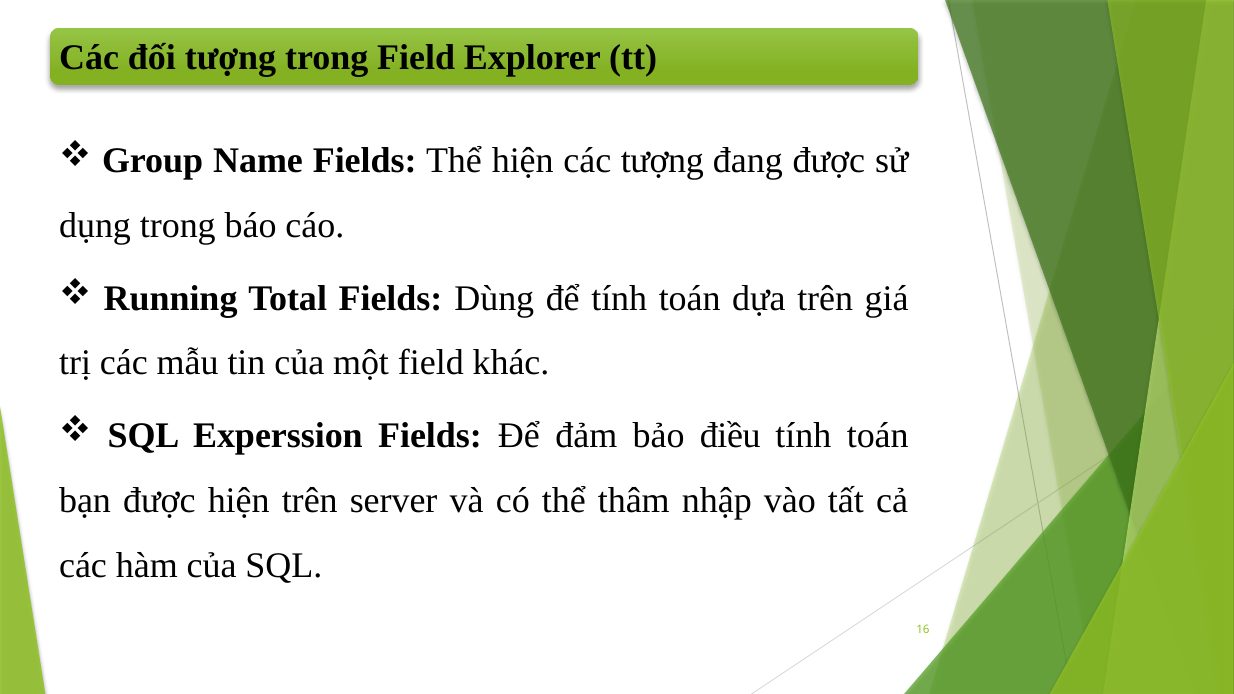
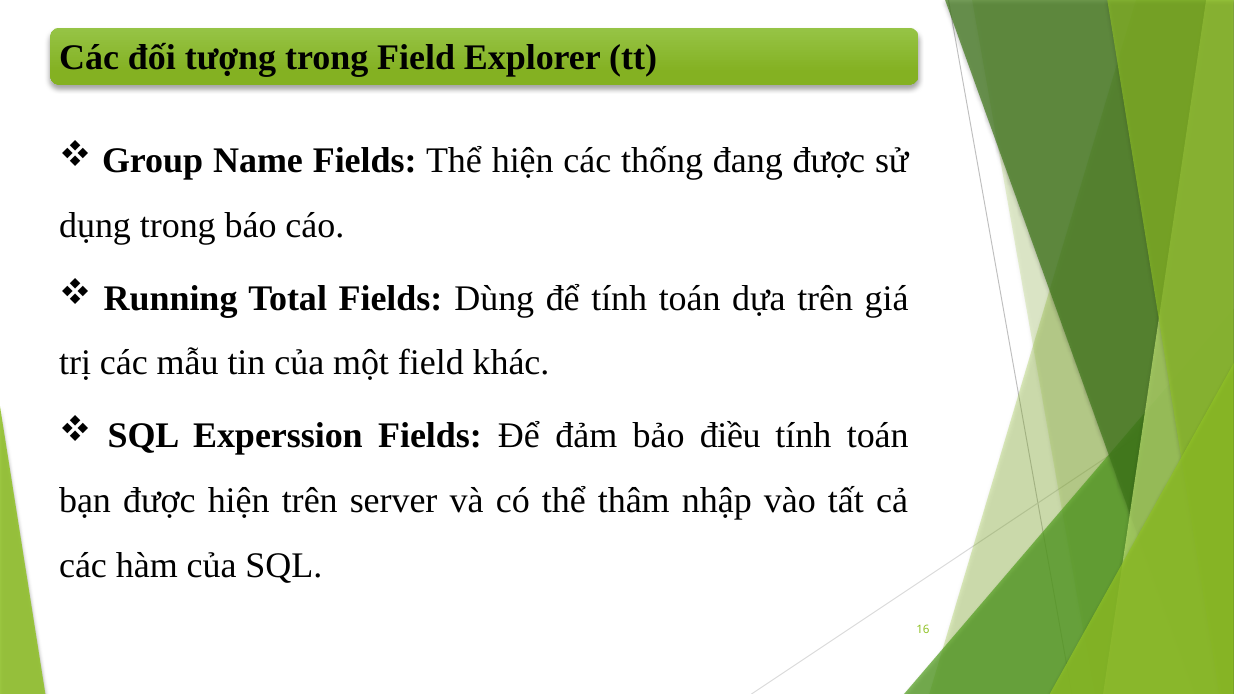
các tượng: tượng -> thống (662, 161)
